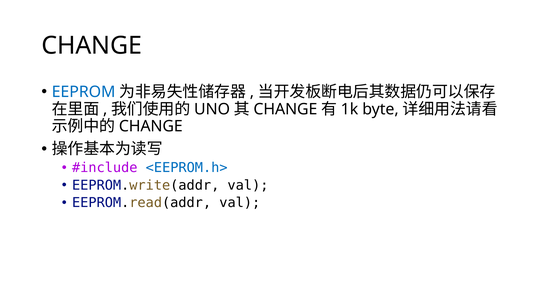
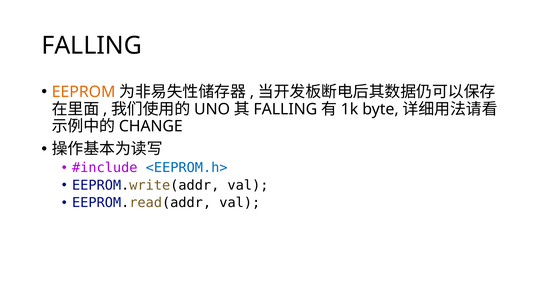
CHANGE: CHANGE -> FALLING (92, 46)
EEPROM colour: blue -> orange (84, 92)
CHANGE: CHANGE -> FALLING (285, 109)
